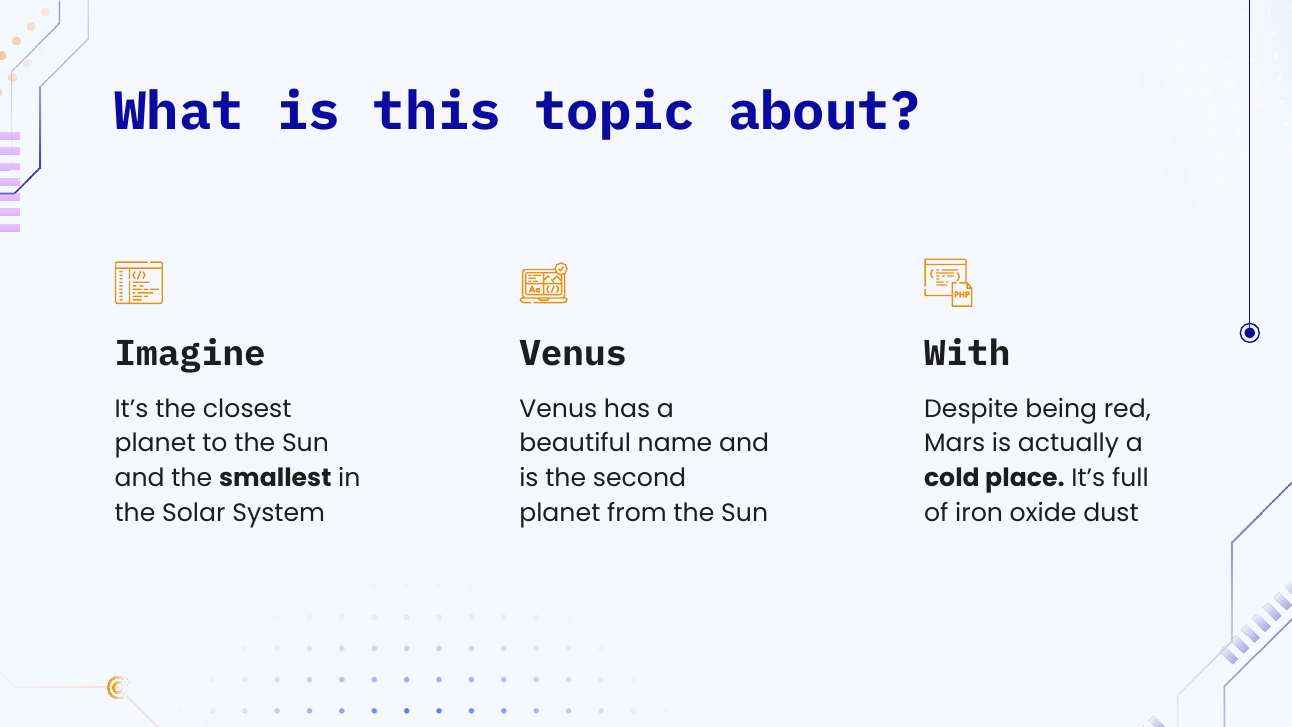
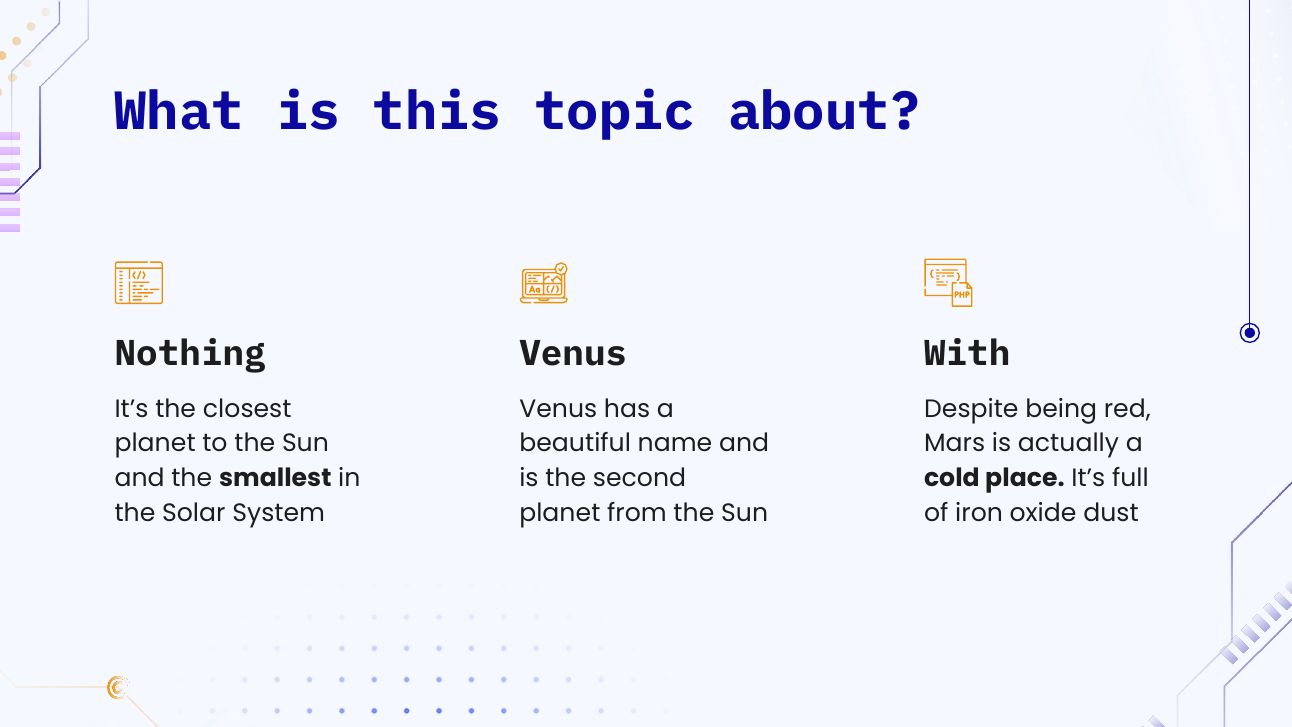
Imagine: Imagine -> Nothing (190, 353)
